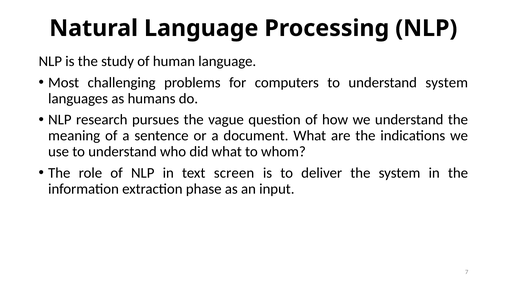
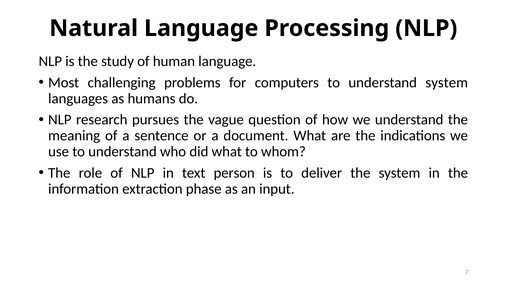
screen: screen -> person (234, 173)
